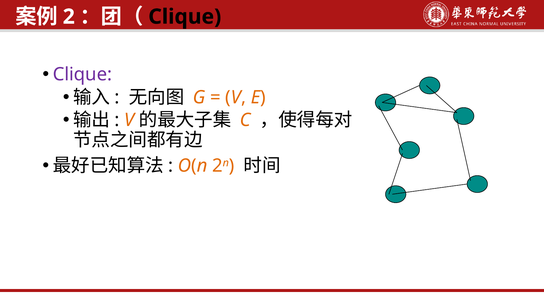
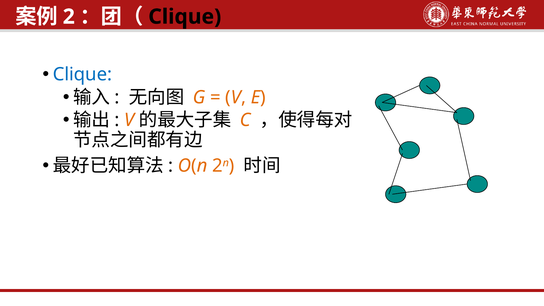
Clique colour: purple -> blue (82, 75)
